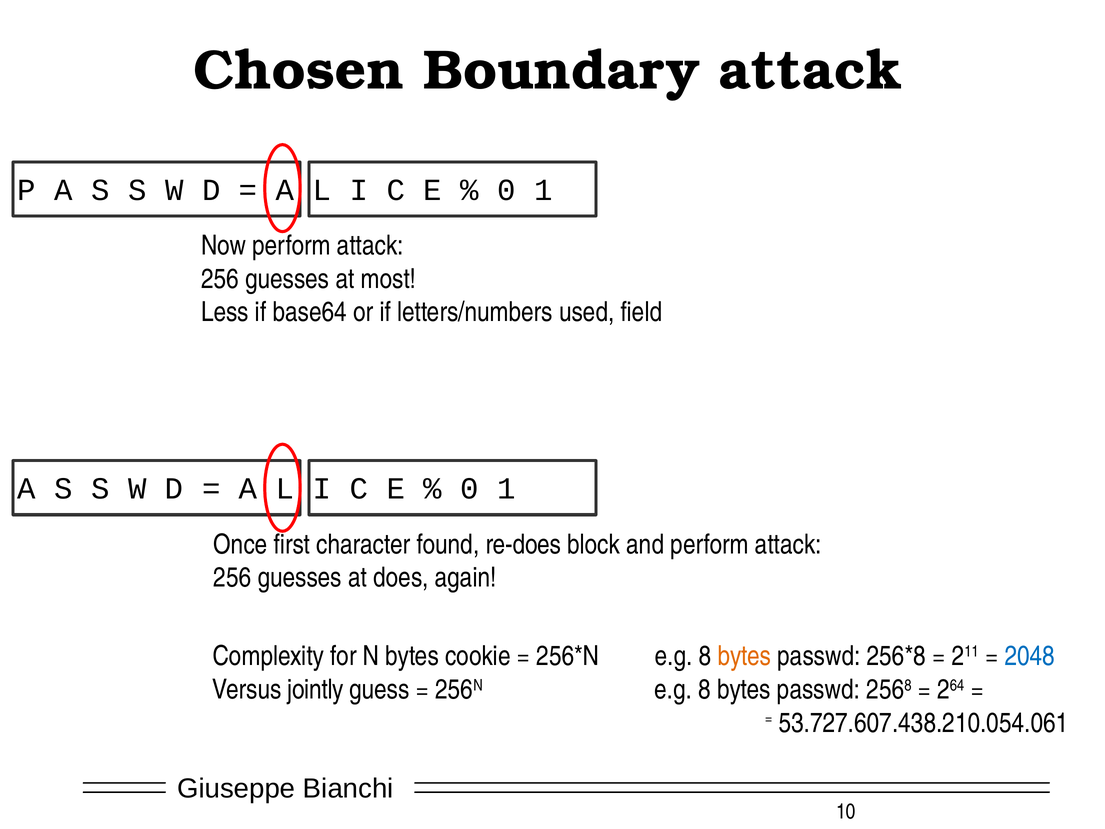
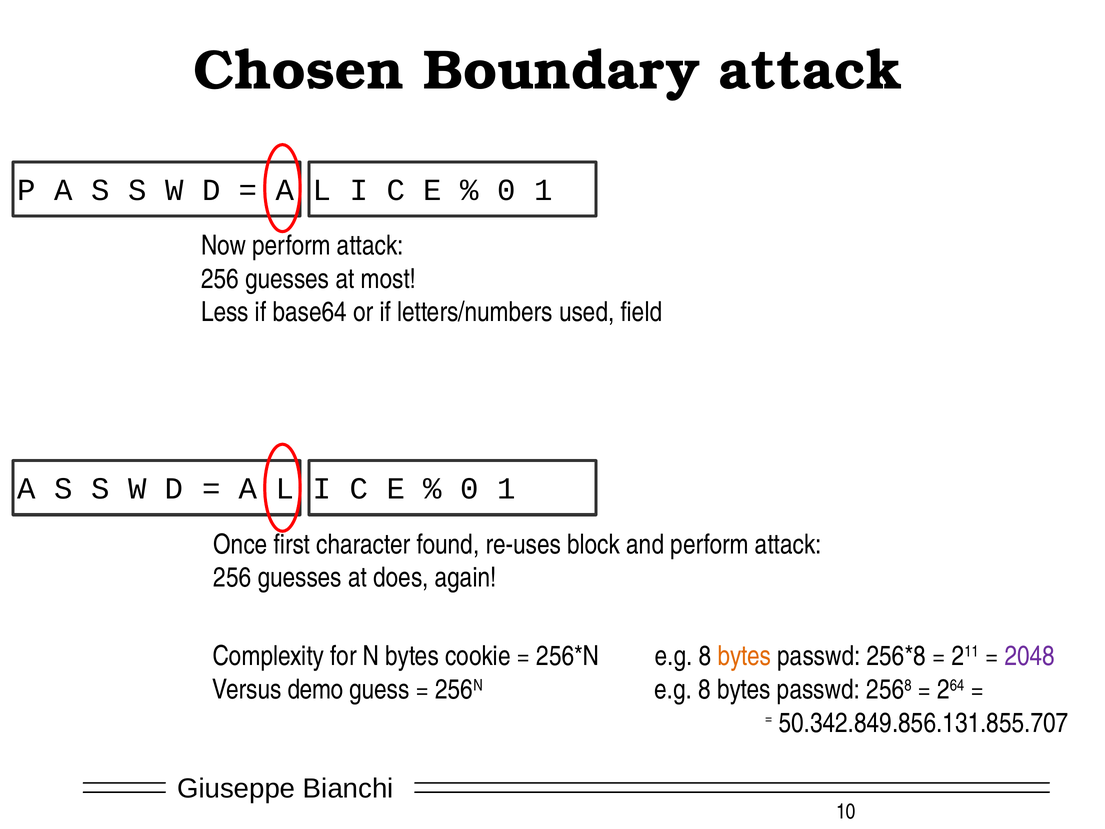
re-does: re-does -> re-uses (523, 544)
2048 colour: blue -> purple (1030, 656)
jointly: jointly -> demo (316, 690)
53.727.607.438.210.054.061: 53.727.607.438.210.054.061 -> 50.342.849.856.131.855.707 (924, 723)
